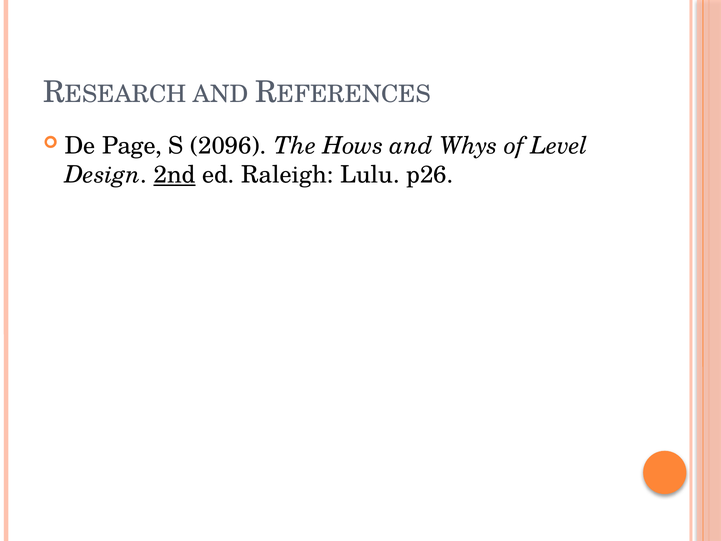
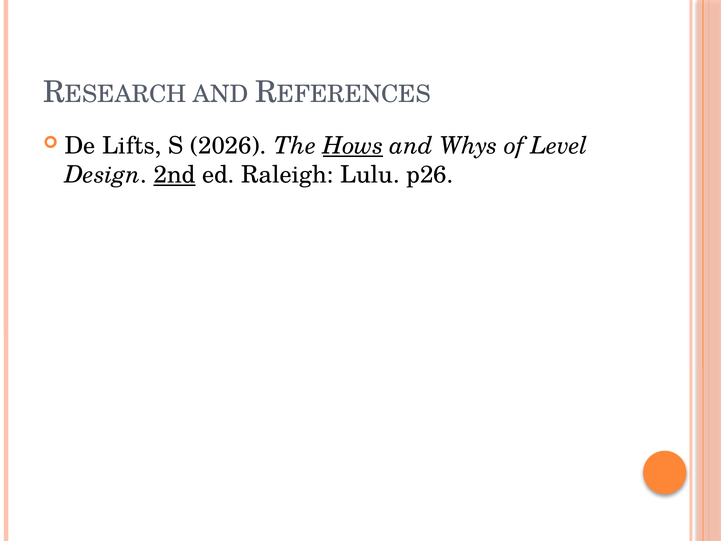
Page: Page -> Lifts (132, 146)
2096: 2096 -> 2026 (228, 146)
Hows underline: none -> present (353, 146)
